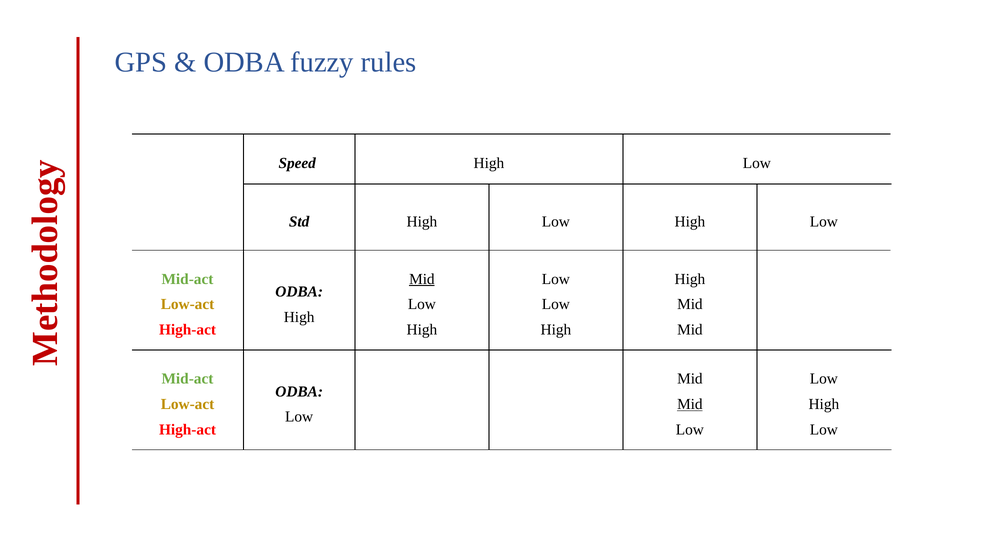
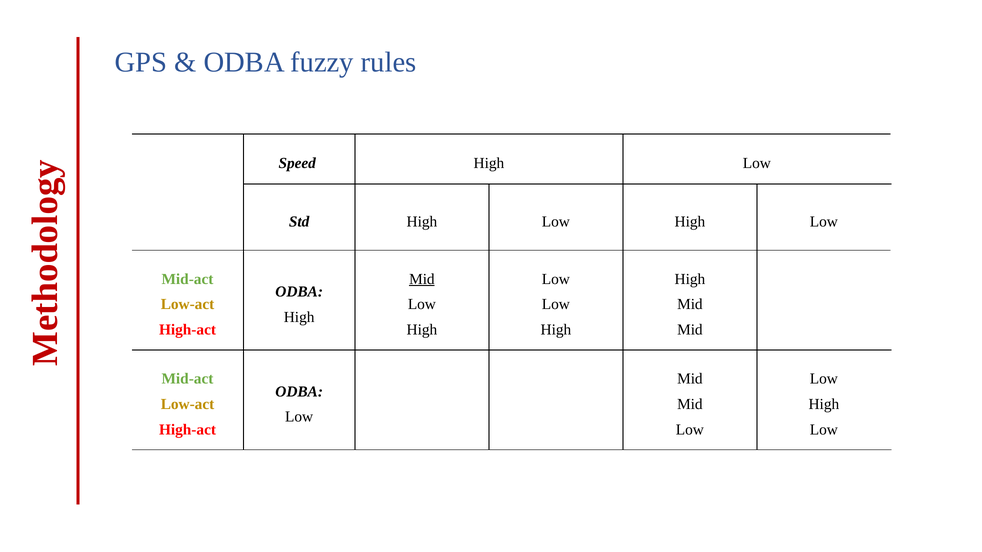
Mid underline: present -> none (690, 404)
